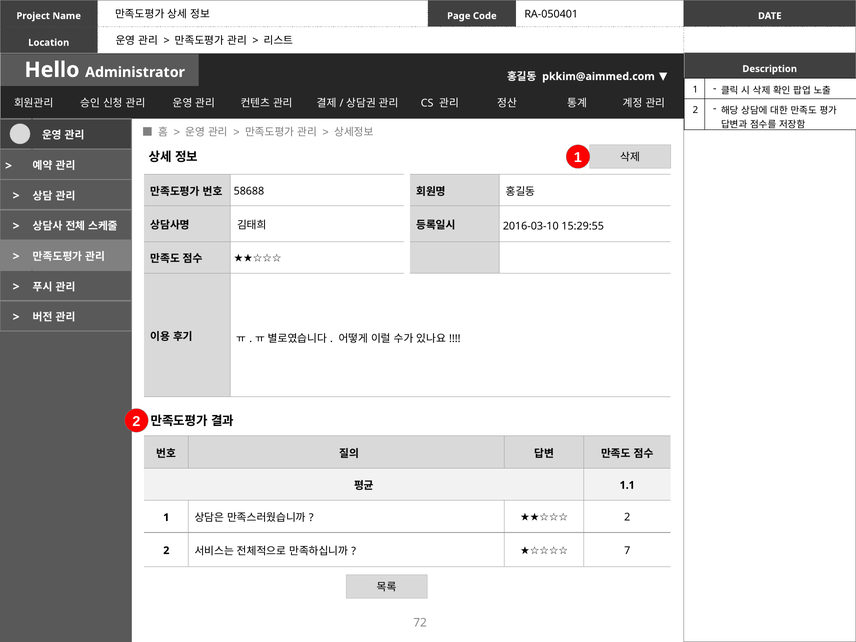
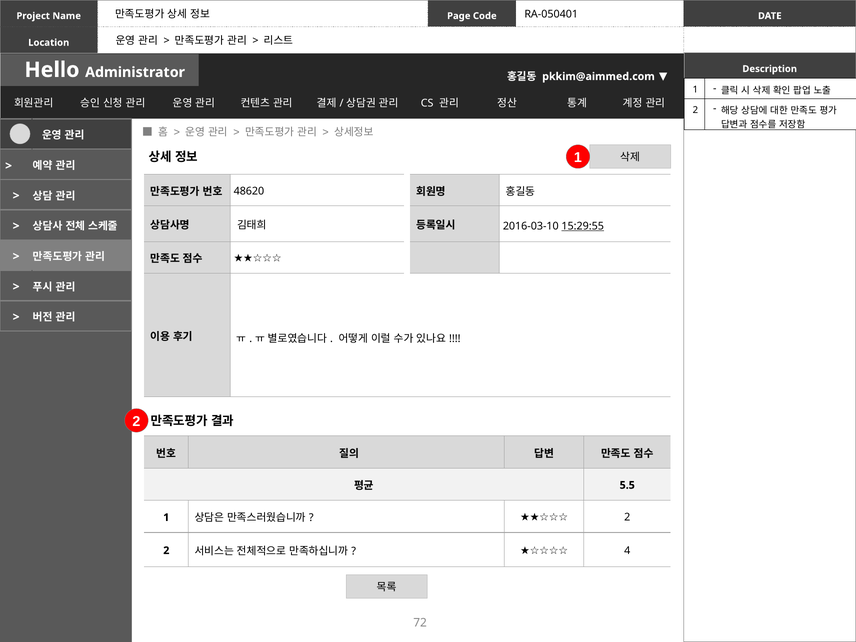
58688: 58688 -> 48620 (249, 191)
15:29:55 underline: none -> present (583, 226)
1.1: 1.1 -> 5.5 (627, 485)
7: 7 -> 4 (627, 551)
